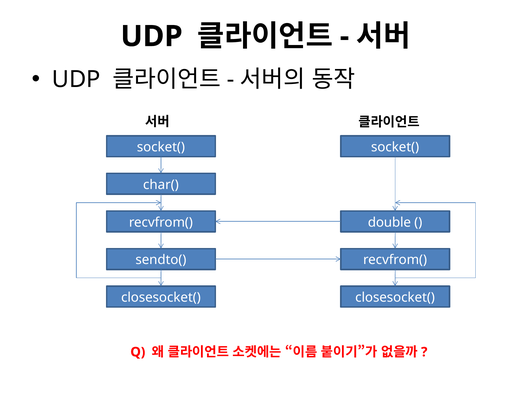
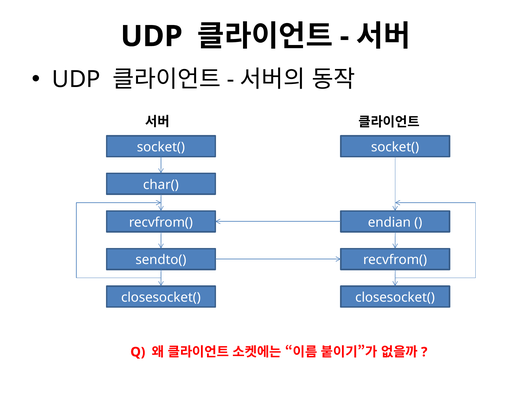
double: double -> endian (389, 222)
